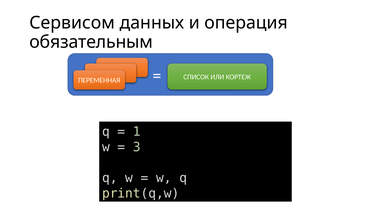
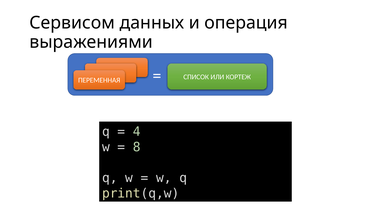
обязательным: обязательным -> выражениями (91, 42)
1: 1 -> 4 (137, 131)
3: 3 -> 8 (137, 147)
